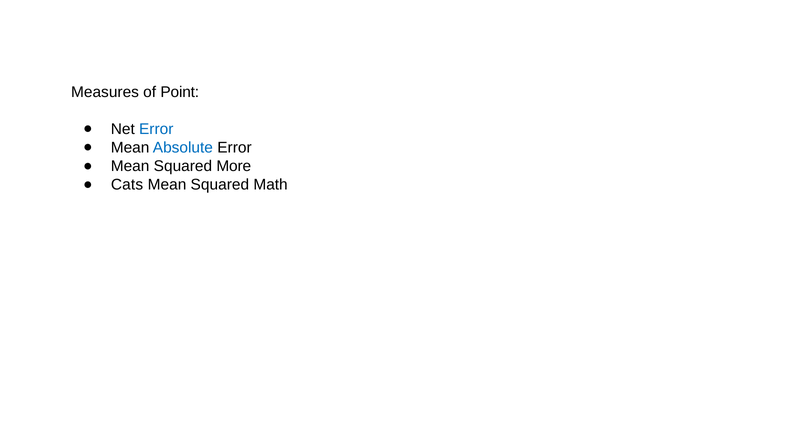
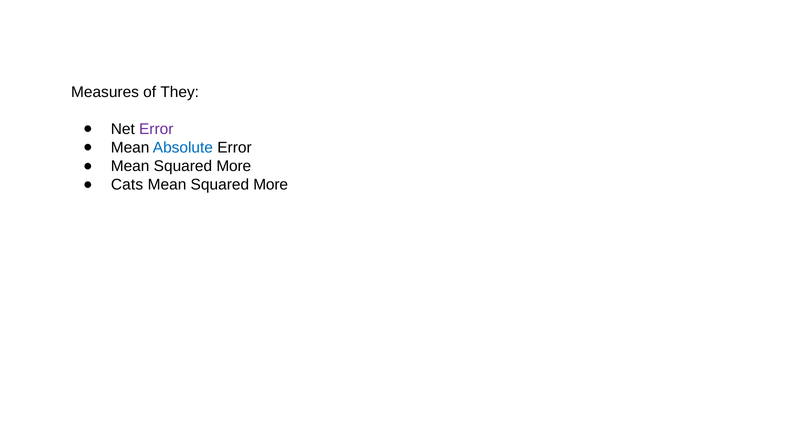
Point: Point -> They (180, 92)
Error colour: blue -> purple (156, 129)
Math: Math -> More (271, 185)
